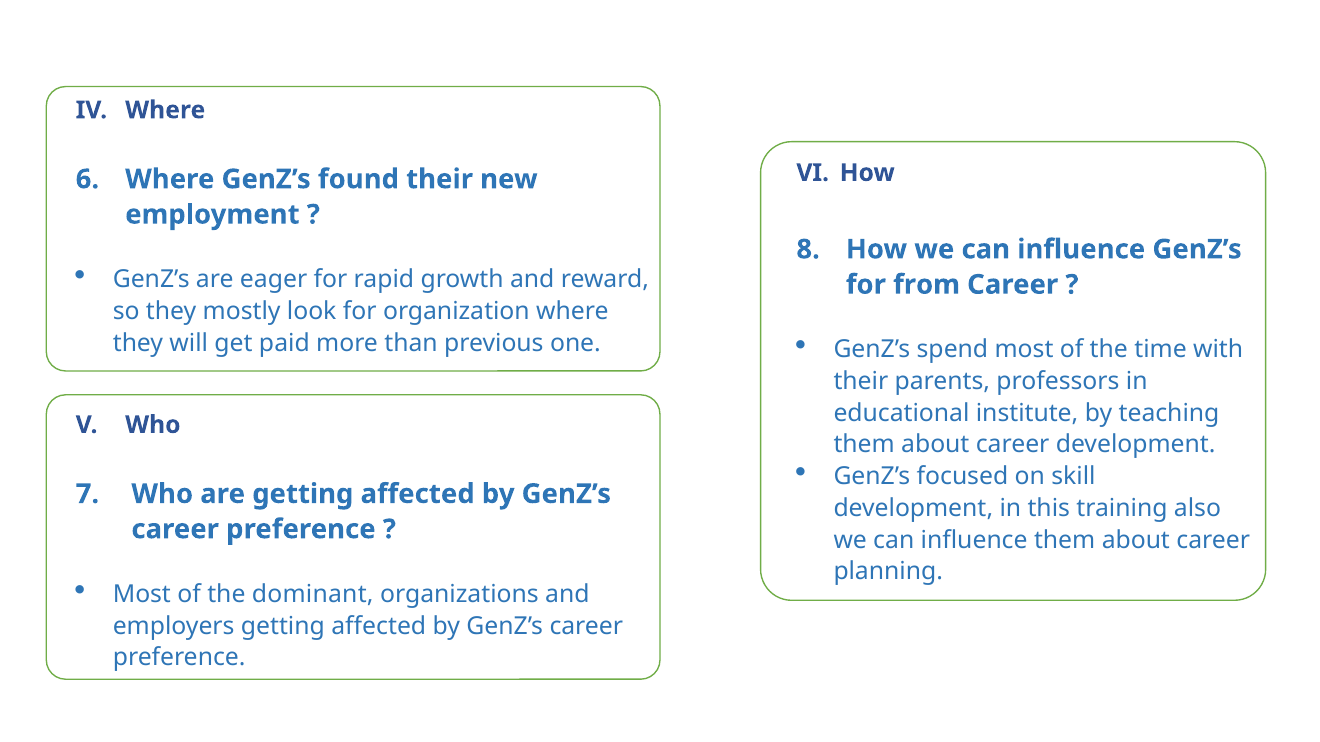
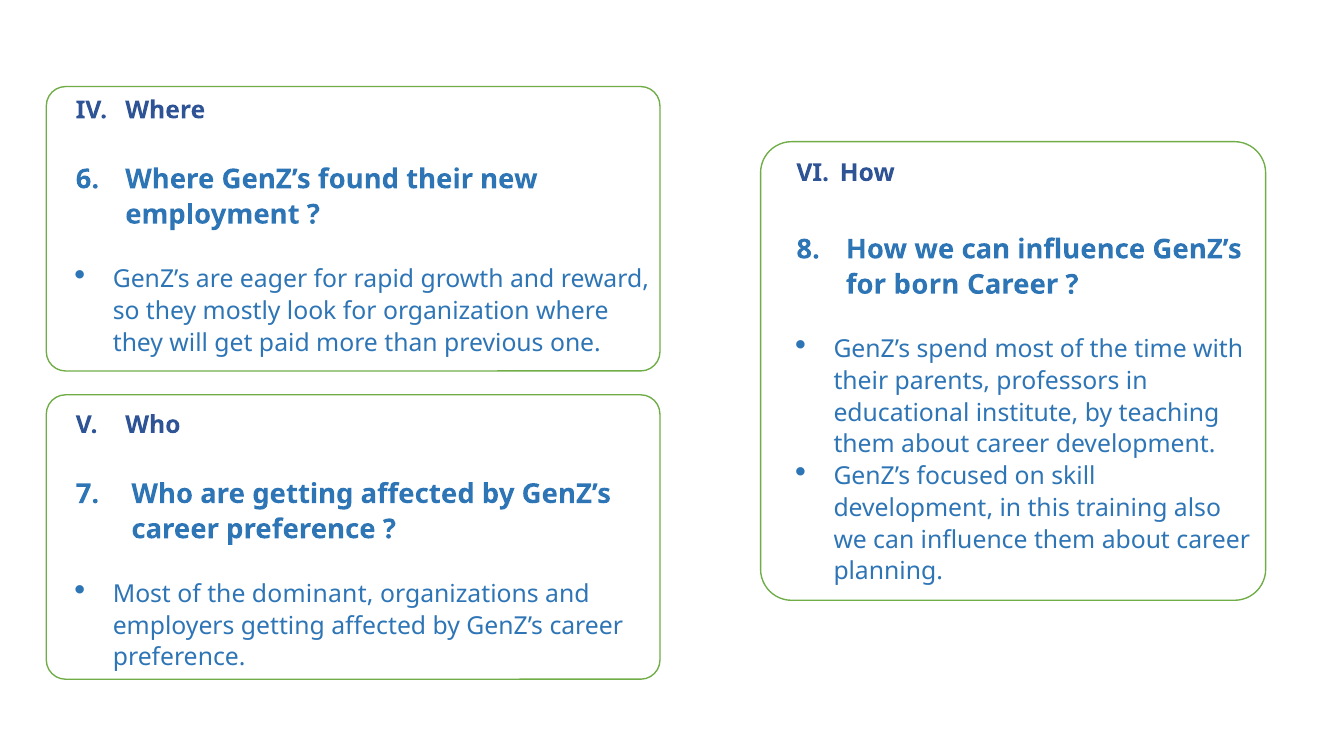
from: from -> born (926, 285)
